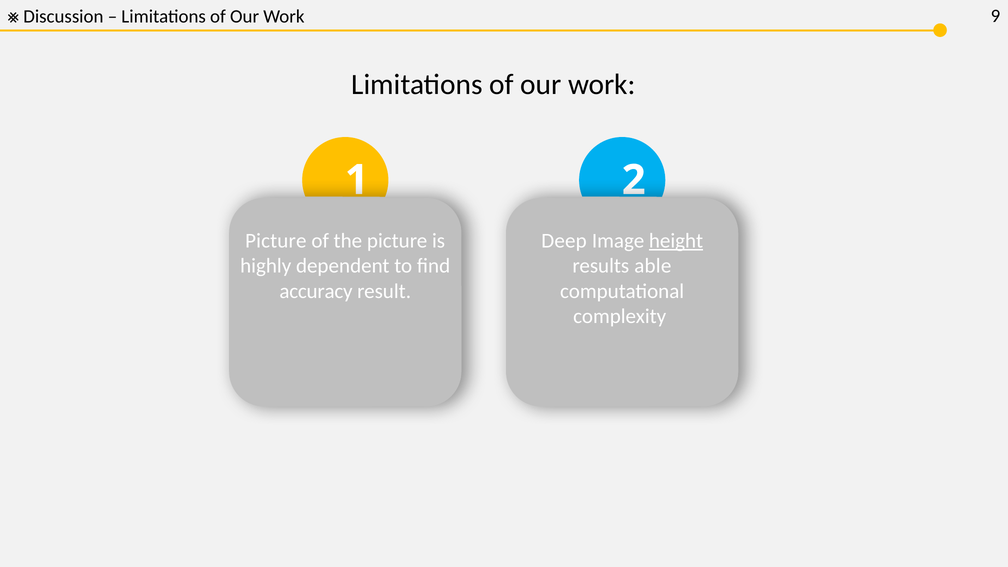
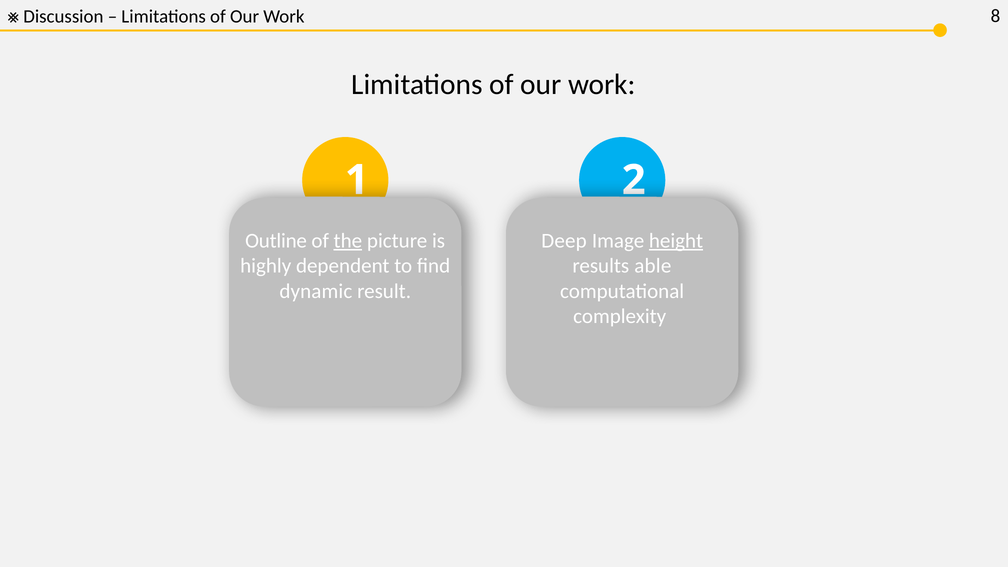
9: 9 -> 8 (995, 16)
Picture: Picture -> Outline (276, 241)
the underline: none -> present (348, 241)
accuracy: accuracy -> dynamic (316, 291)
